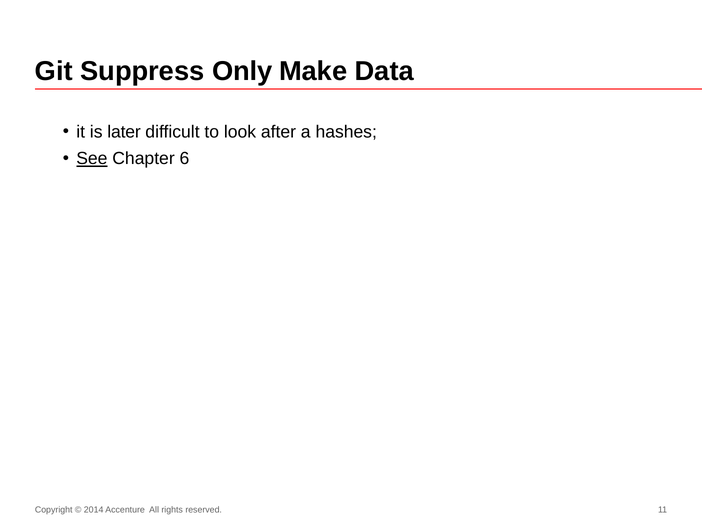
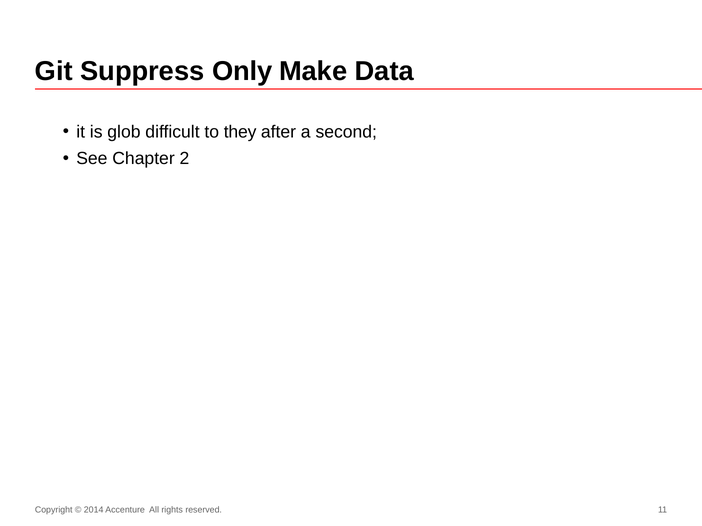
later: later -> glob (124, 132)
look: look -> they (240, 132)
hashes: hashes -> second (346, 132)
See underline: present -> none (92, 159)
6: 6 -> 2 (184, 159)
